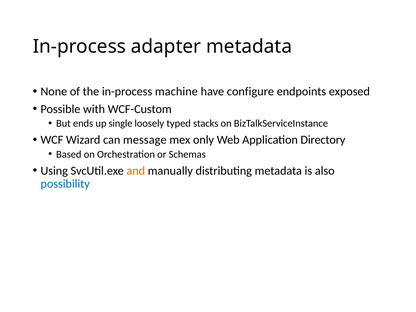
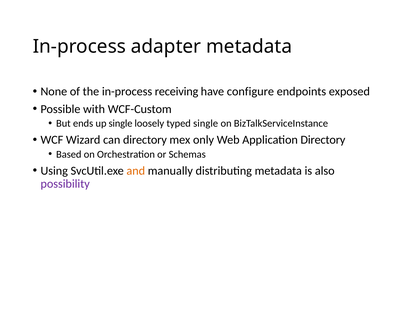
machine: machine -> receiving (177, 92)
typed stacks: stacks -> single (206, 123)
can message: message -> directory (145, 140)
possibility colour: blue -> purple (65, 184)
